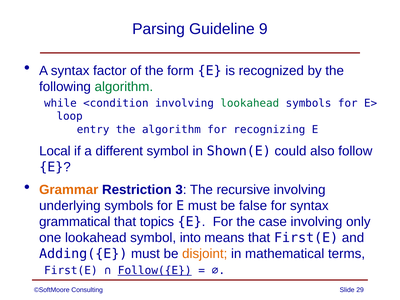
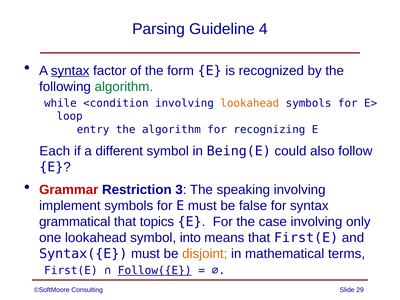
9: 9 -> 4 (263, 29)
syntax underline: none -> present (70, 71)
lookahead colour: green -> orange (250, 103)
Local: Local -> Each (55, 151)
Shown(E: Shown(E -> Being(E (239, 151)
Grammar colour: orange -> red (69, 190)
recursive: recursive -> speaking (243, 190)
underlying: underlying -> implement (70, 206)
Adding({E: Adding({E -> Syntax({E (83, 254)
